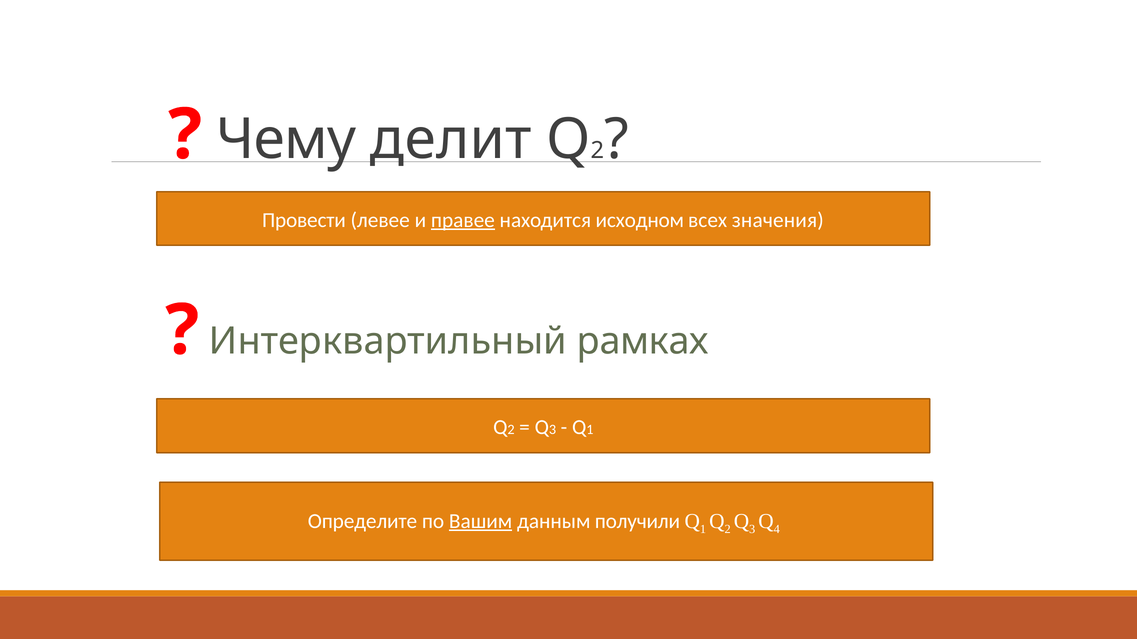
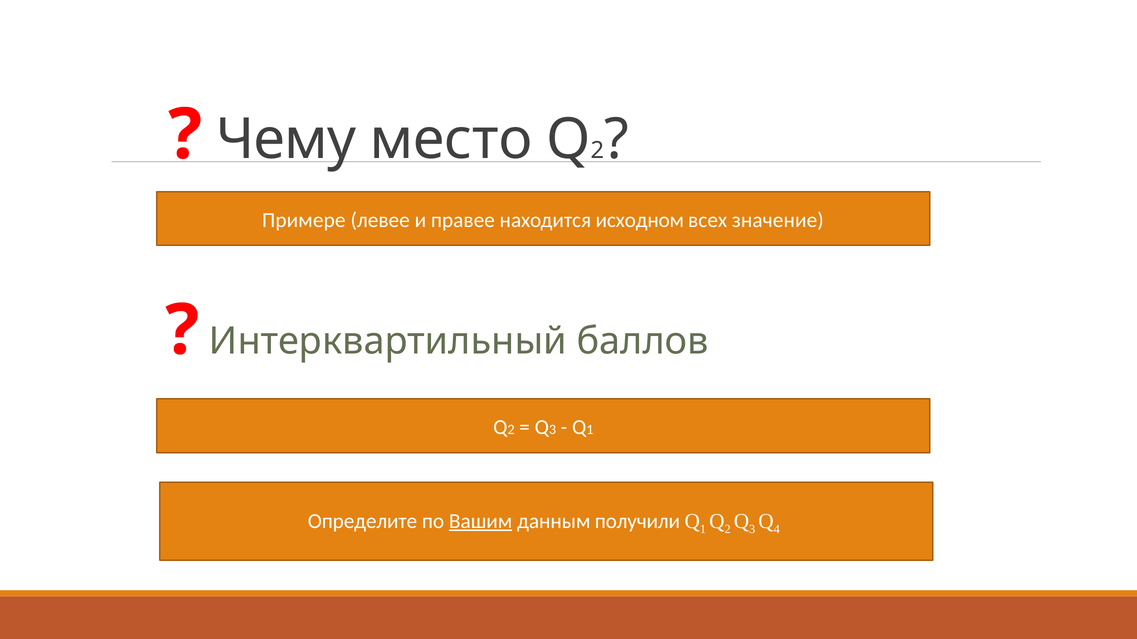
делит: делит -> место (451, 140)
Провести: Провести -> Примере (304, 220)
правее underline: present -> none (463, 220)
значения: значения -> значение (778, 220)
рамках: рамках -> баллов (643, 342)
